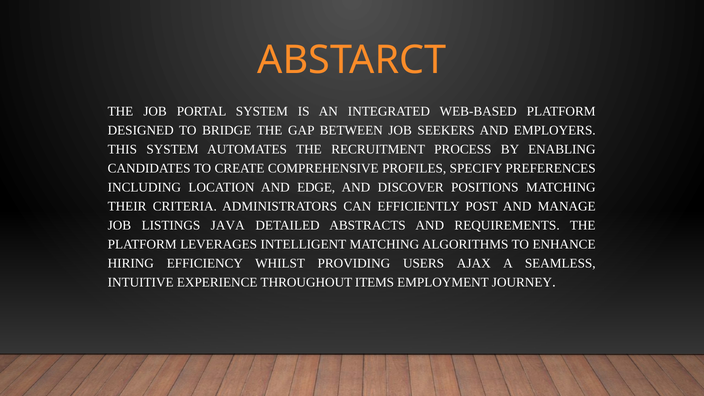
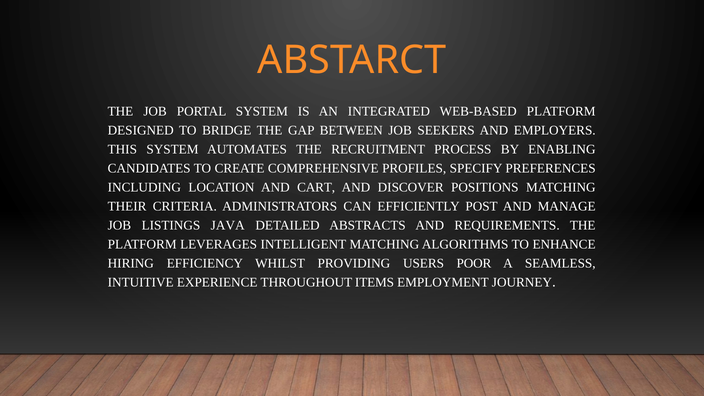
EDGE: EDGE -> CART (316, 187)
AJAX: AJAX -> POOR (474, 263)
